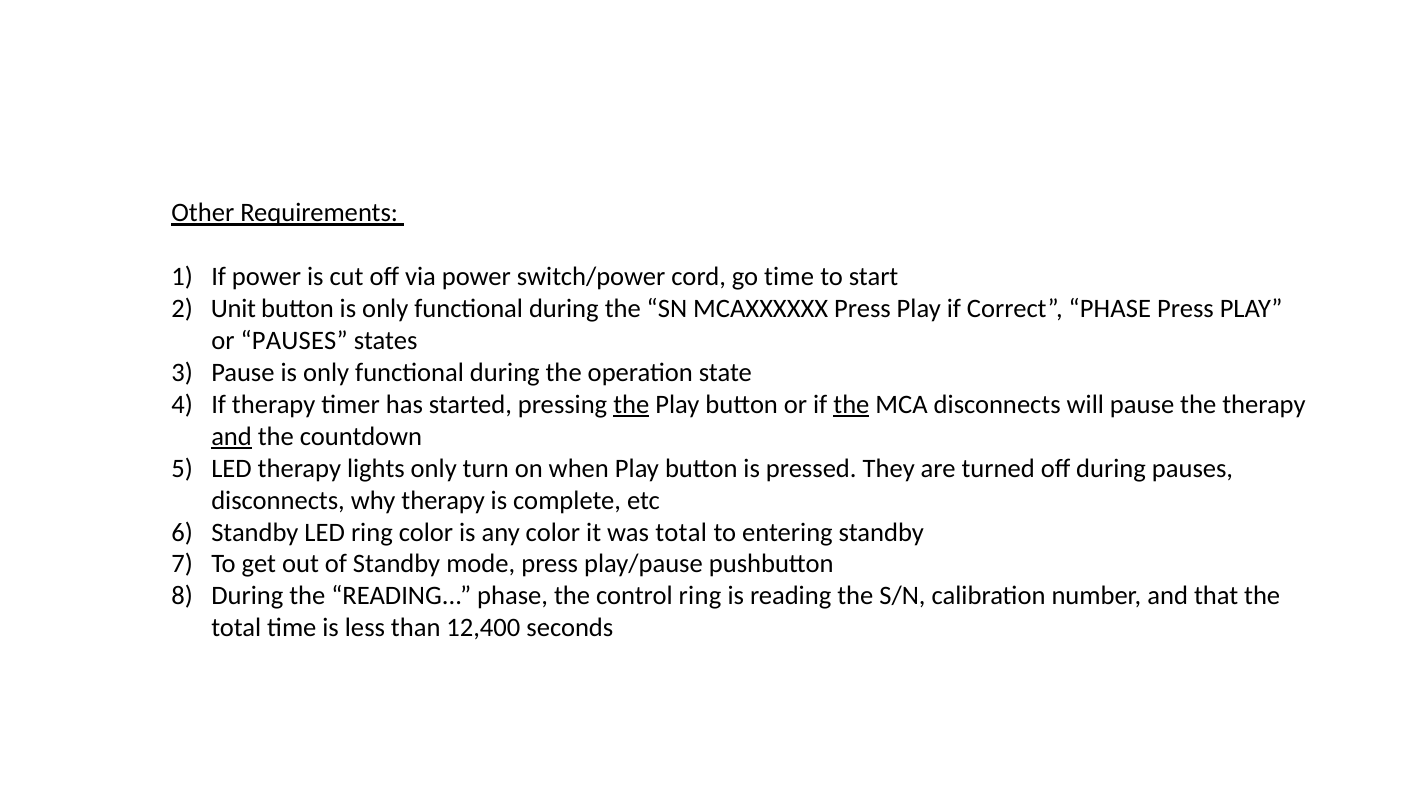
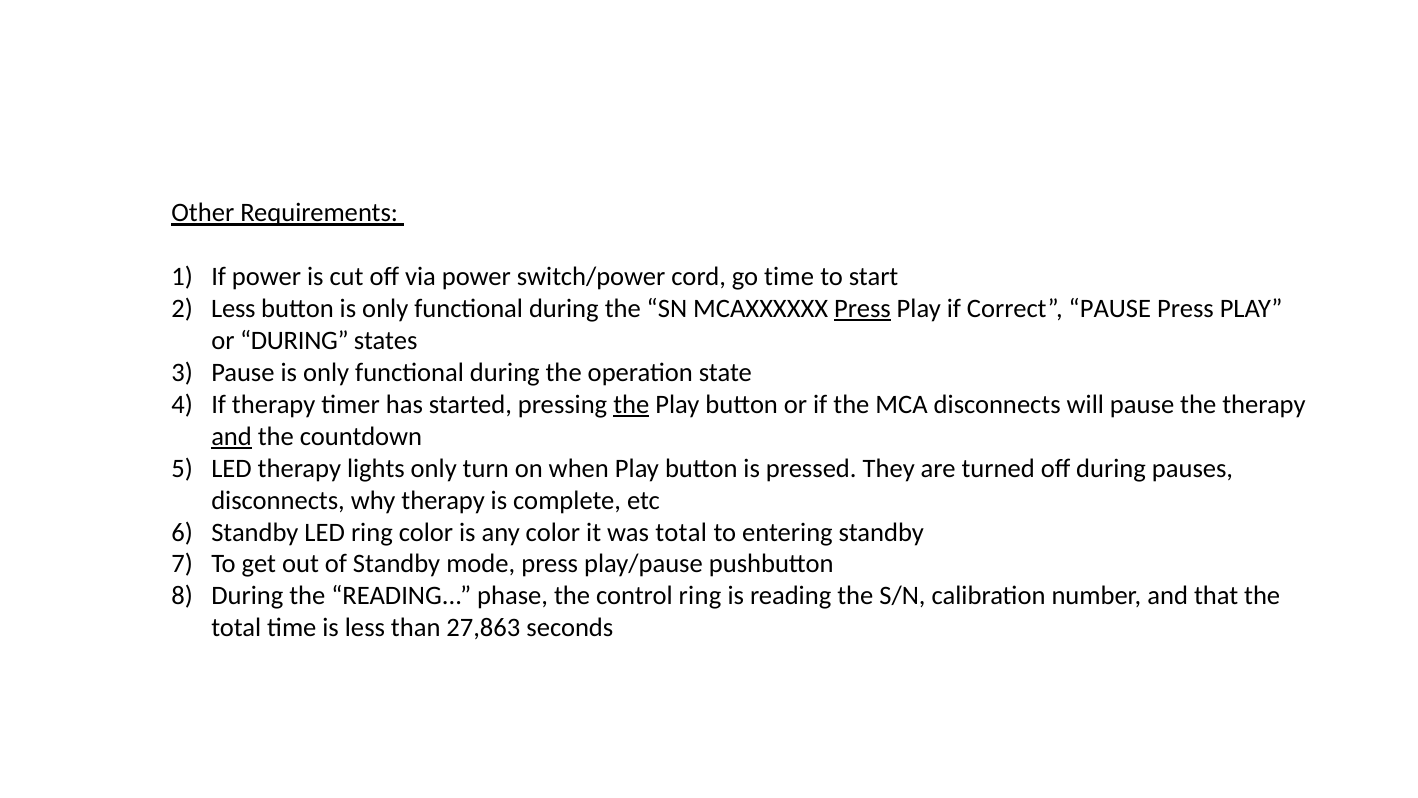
Unit: Unit -> Less (233, 309)
Press underline: none -> present (863, 309)
Correct PHASE: PHASE -> PAUSE (1110, 309)
or PAUSES: PAUSES -> DURING (294, 341)
the underline: present -> none (851, 404)
12,400: 12,400 -> 27,863 (483, 628)
